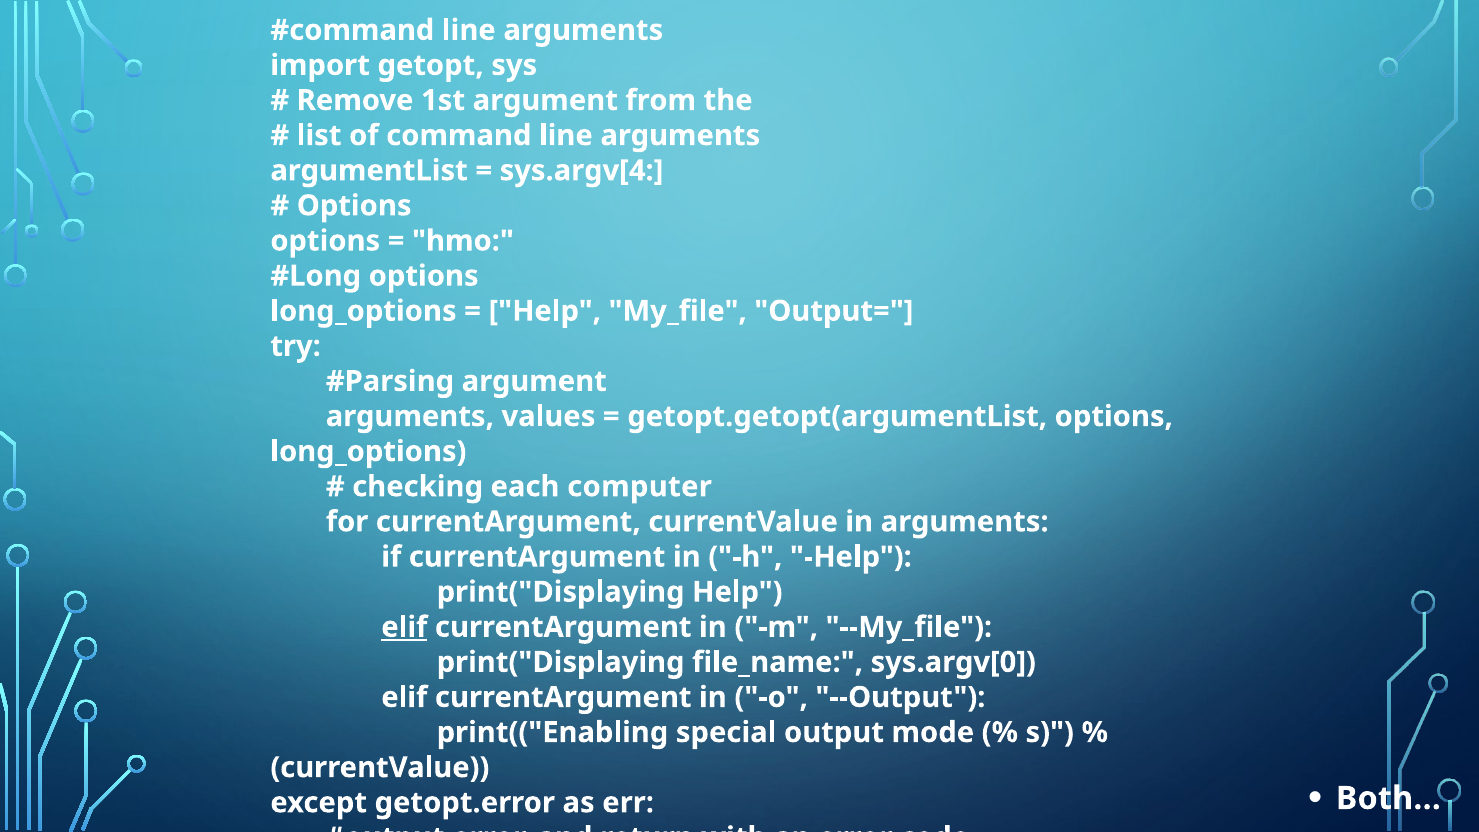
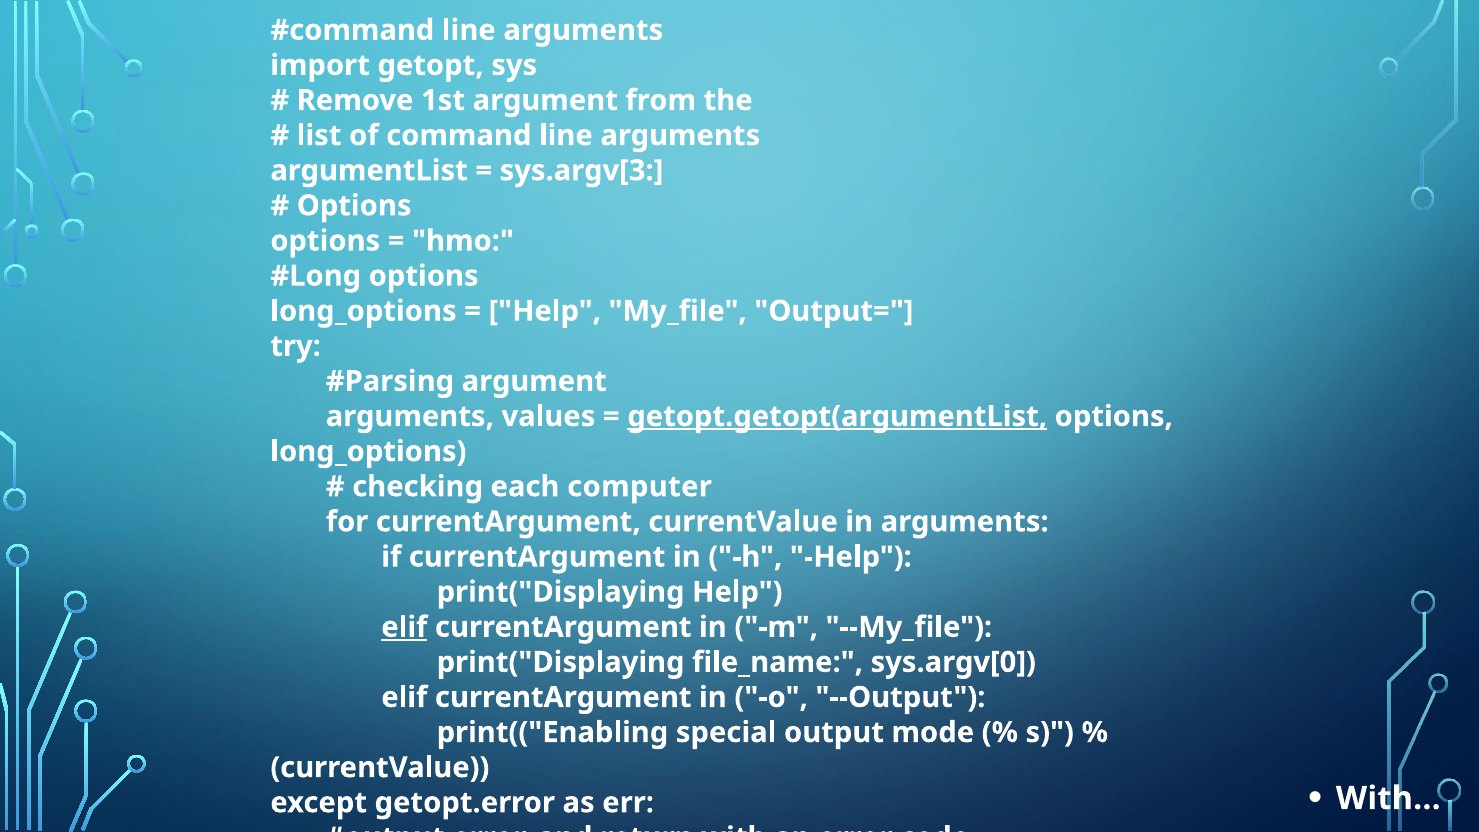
sys.argv[4: sys.argv[4 -> sys.argv[3 (581, 171)
getopt.getopt(argumentList underline: none -> present (837, 416)
Both…: Both… -> With… (1388, 798)
